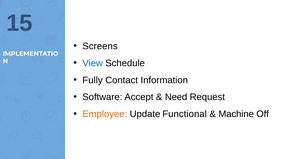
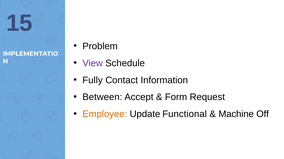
Screens: Screens -> Problem (100, 46)
View colour: blue -> purple (93, 63)
Software: Software -> Between (102, 98)
Need: Need -> Form (176, 98)
